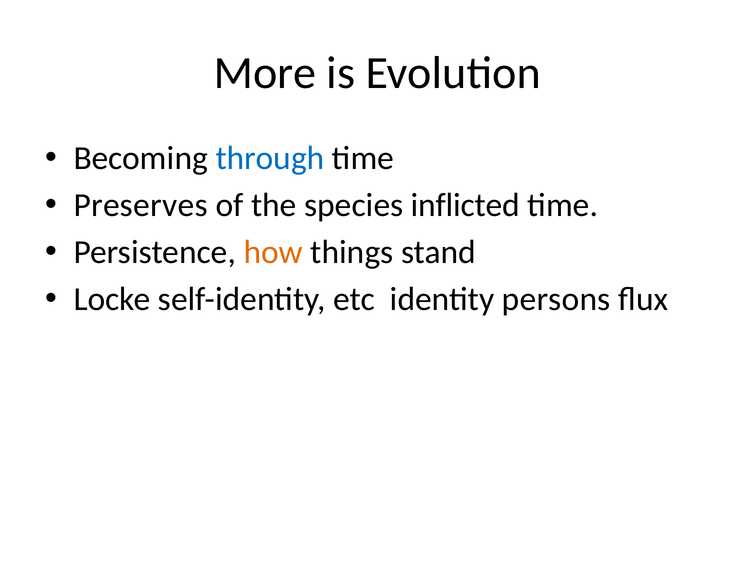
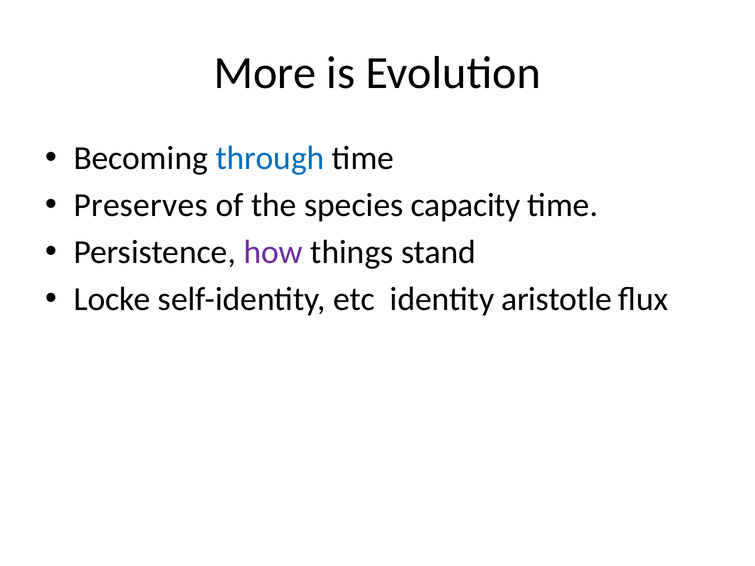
inflicted: inflicted -> capacity (466, 205)
how colour: orange -> purple (273, 252)
persons: persons -> aristotle (557, 299)
